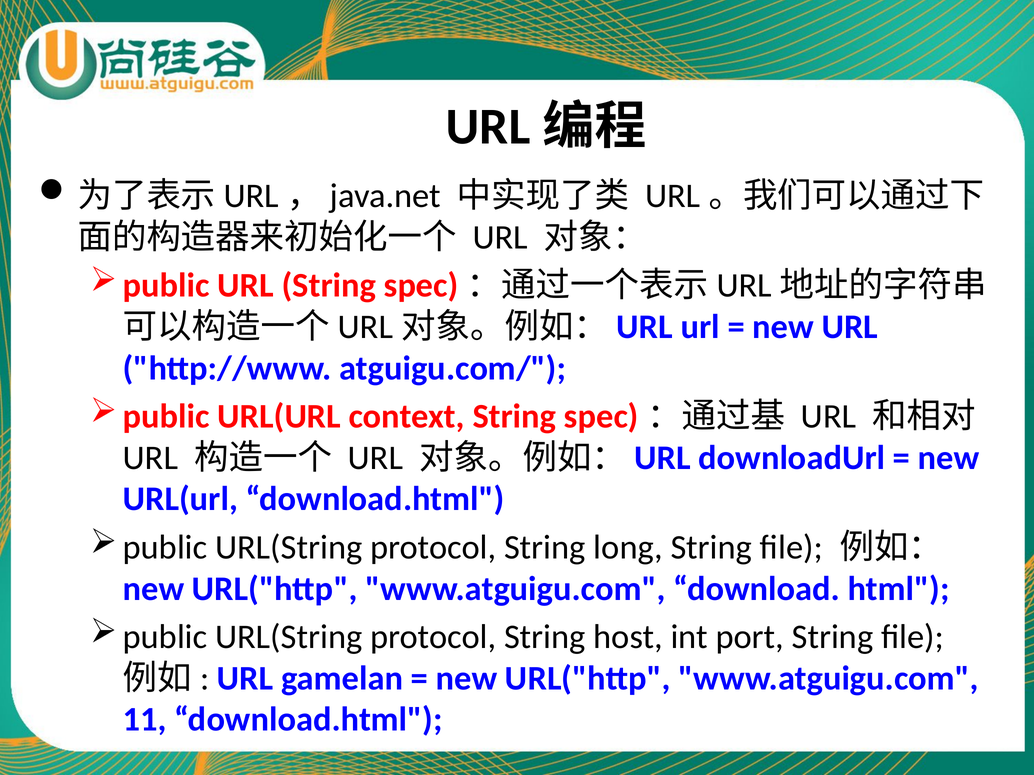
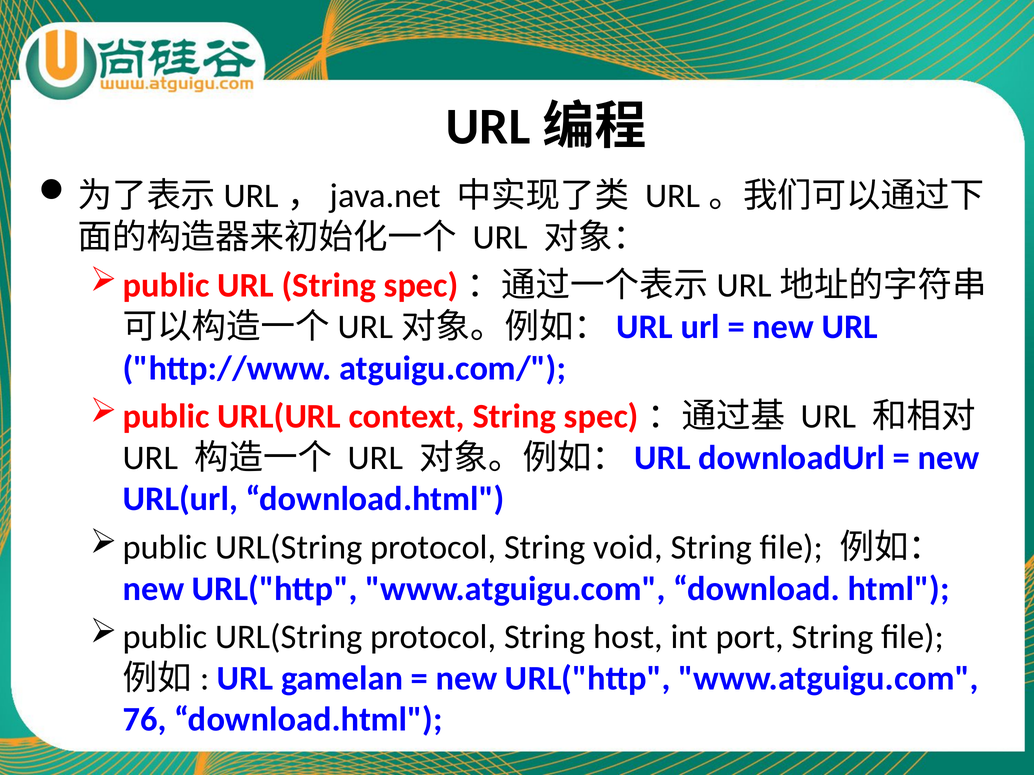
long: long -> void (628, 548)
11: 11 -> 76 (145, 720)
